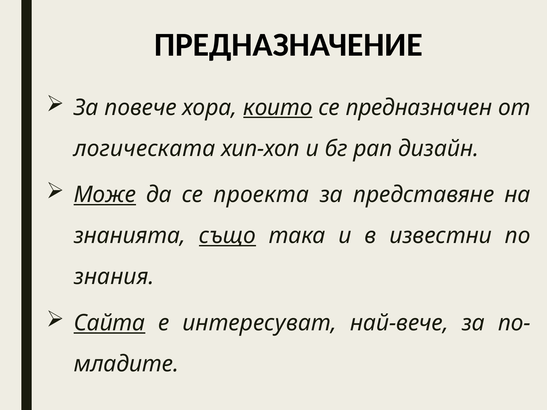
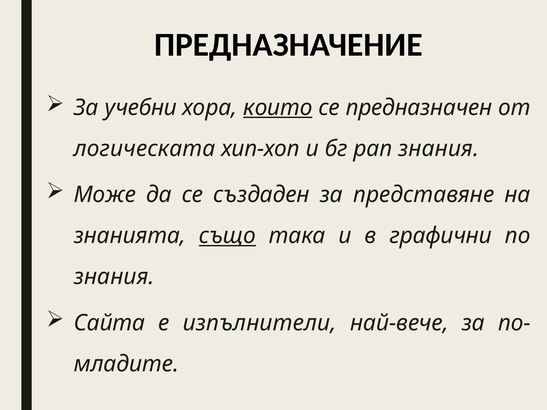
повече: повече -> учебни (141, 108)
рап дизайн: дизайн -> знания (439, 149)
Може underline: present -> none (105, 195)
проекта: проекта -> създаден (261, 195)
известни: известни -> графични (441, 236)
Сайта underline: present -> none (109, 323)
интересуват: интересуват -> изпълнители (260, 323)
